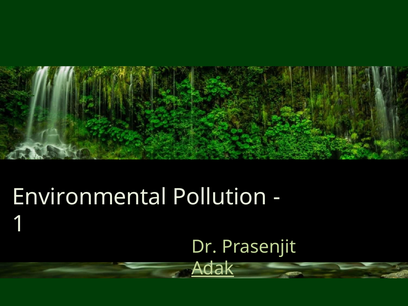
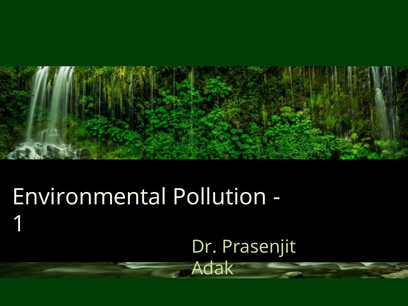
Adak underline: present -> none (213, 269)
